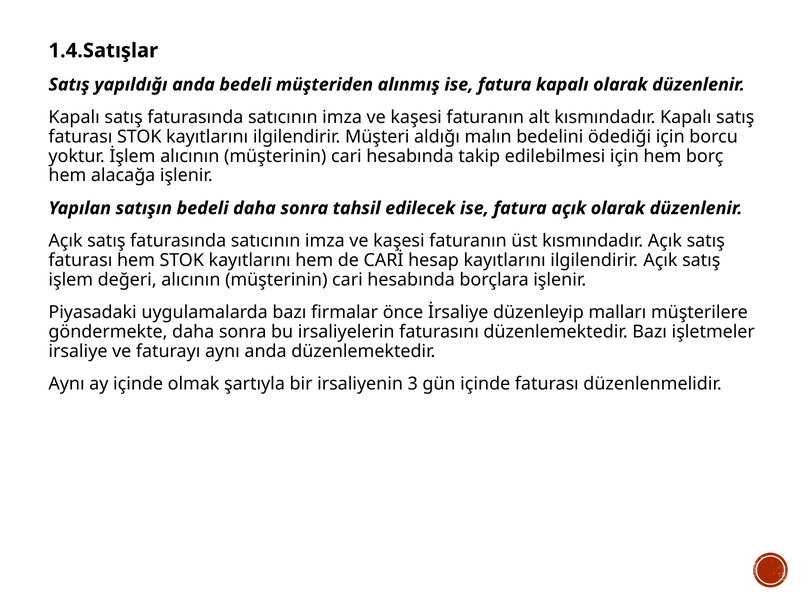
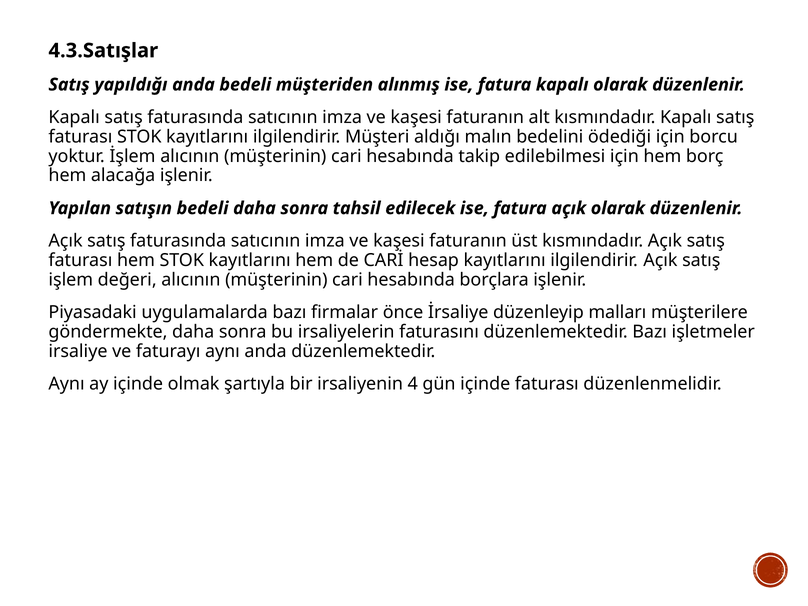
1.4.Satışlar: 1.4.Satışlar -> 4.3.Satışlar (103, 51)
3: 3 -> 4 (413, 384)
